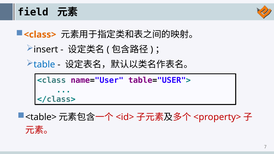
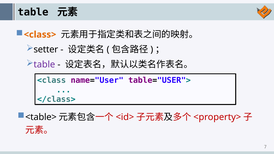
field: field -> table (33, 12)
insert: insert -> setter (46, 50)
table colour: blue -> purple (44, 65)
